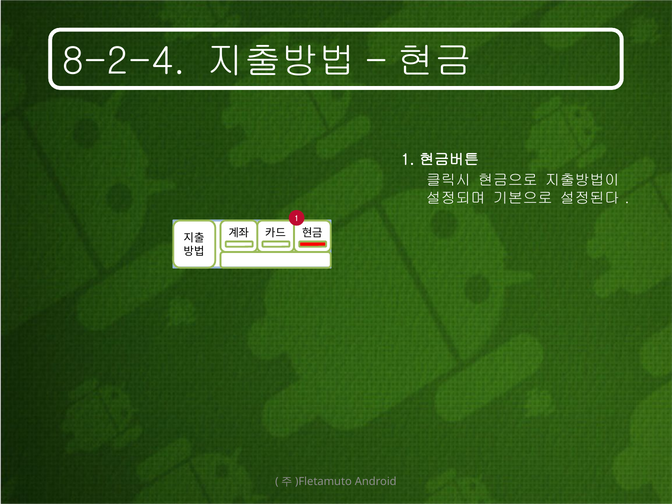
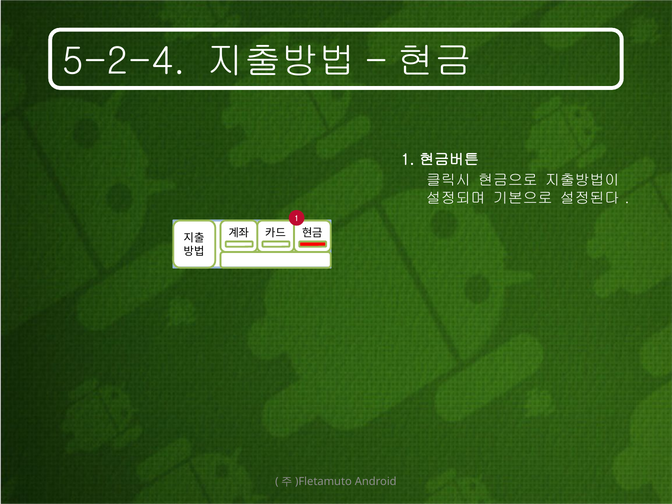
8-2-4: 8-2-4 -> 5-2-4 (124, 61)
